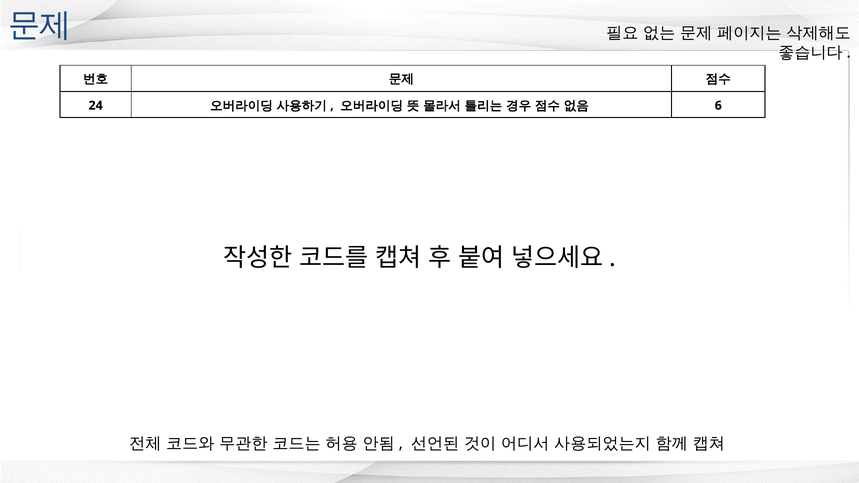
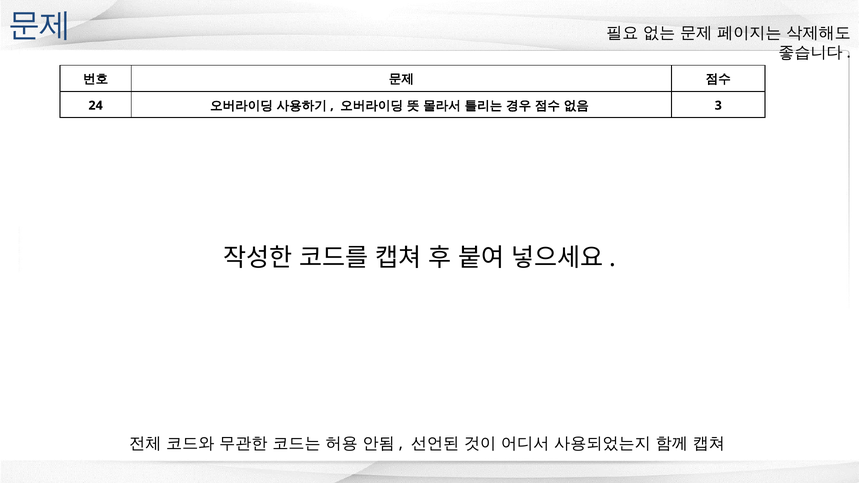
6: 6 -> 3 (718, 106)
